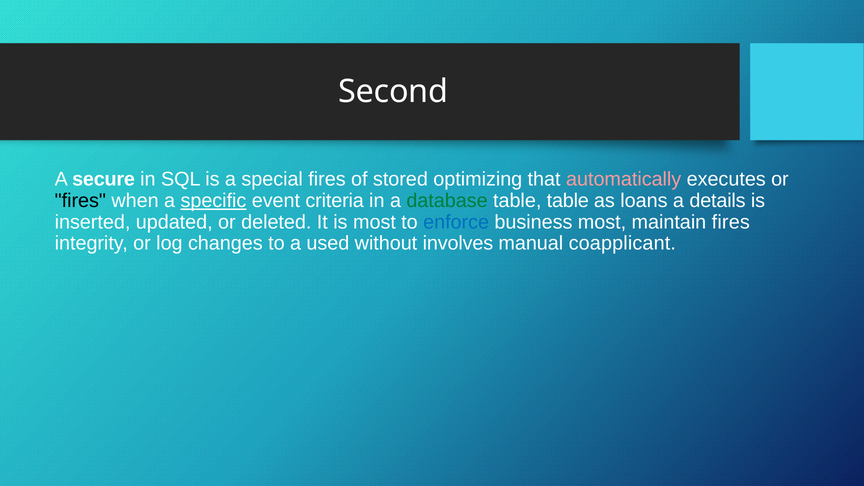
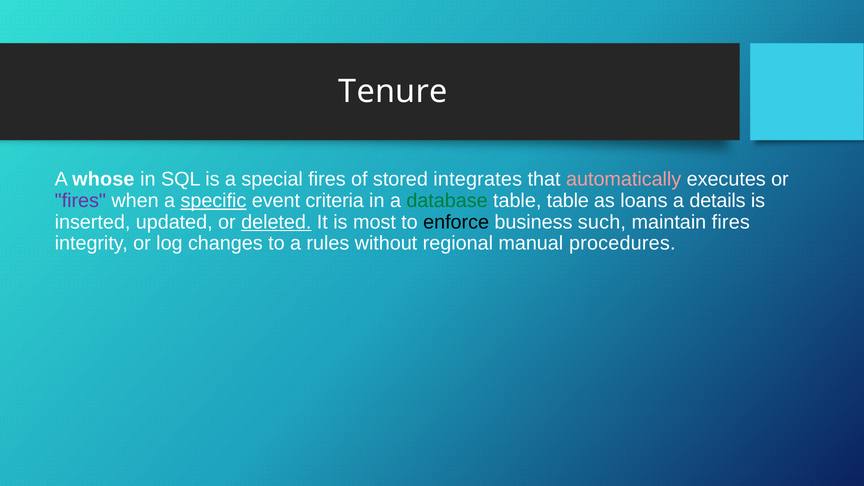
Second: Second -> Tenure (393, 91)
secure: secure -> whose (103, 179)
optimizing: optimizing -> integrates (478, 179)
fires colour: black -> purple (80, 201)
deleted underline: none -> present (276, 222)
enforce colour: blue -> black (456, 222)
business most: most -> such (602, 222)
used: used -> rules (328, 243)
involves: involves -> regional (458, 243)
coapplicant: coapplicant -> procedures (622, 243)
